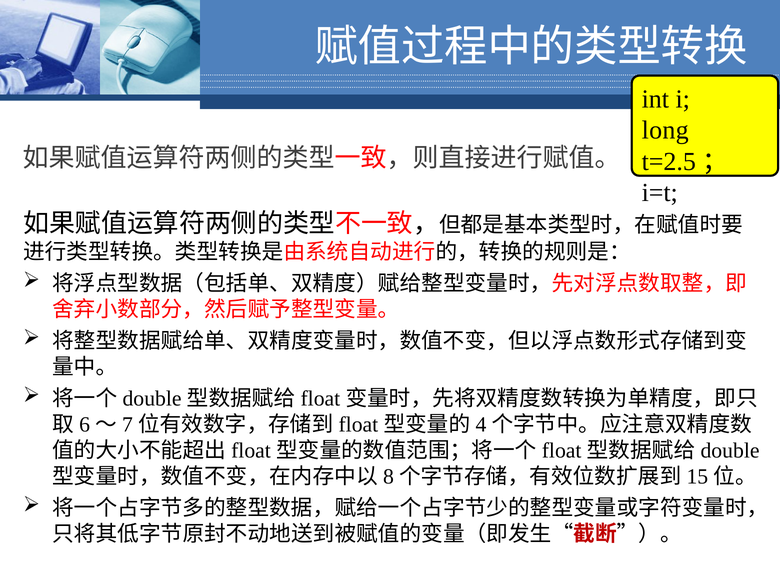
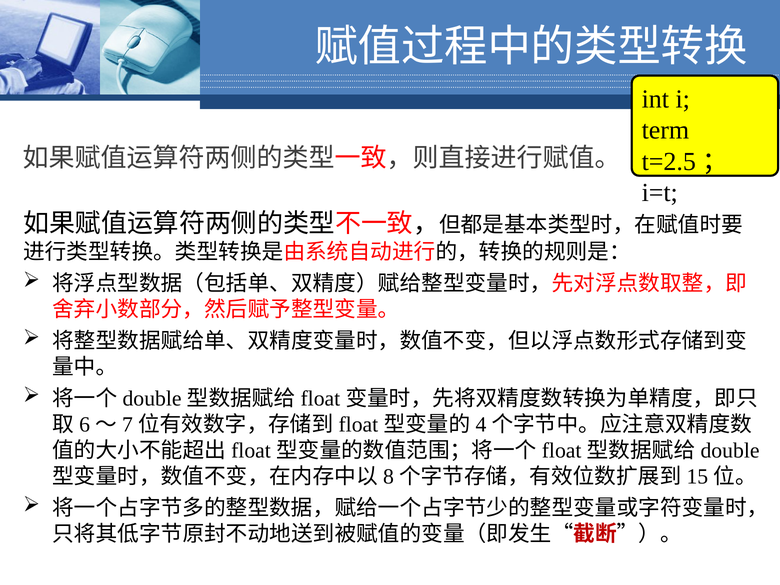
long: long -> term (665, 130)
